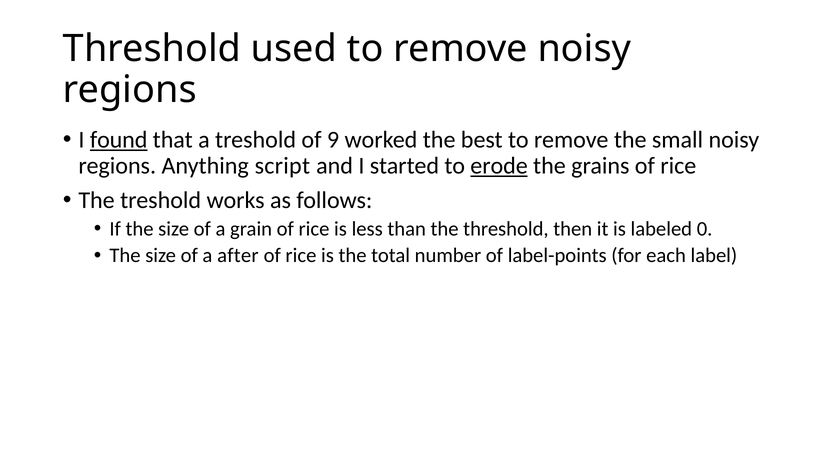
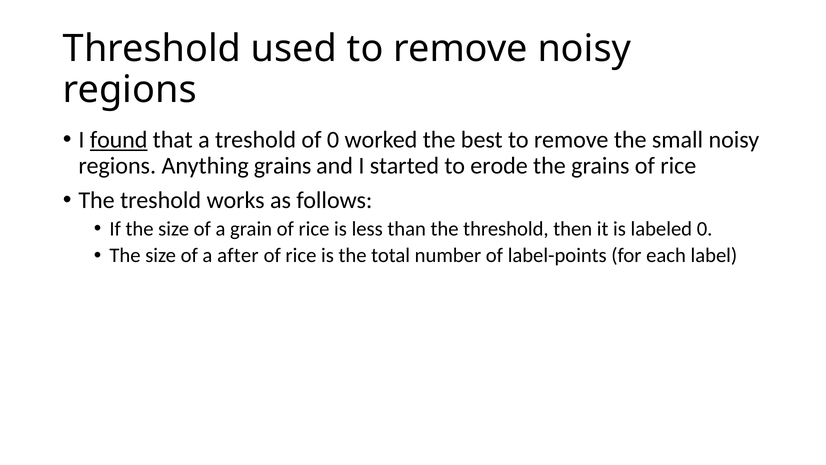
of 9: 9 -> 0 (333, 140)
Anything script: script -> grains (283, 166)
erode underline: present -> none (499, 166)
